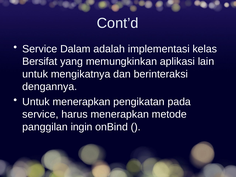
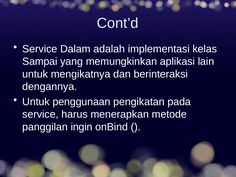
Bersifat: Bersifat -> Sampai (40, 62)
Untuk menerapkan: menerapkan -> penggunaan (82, 102)
